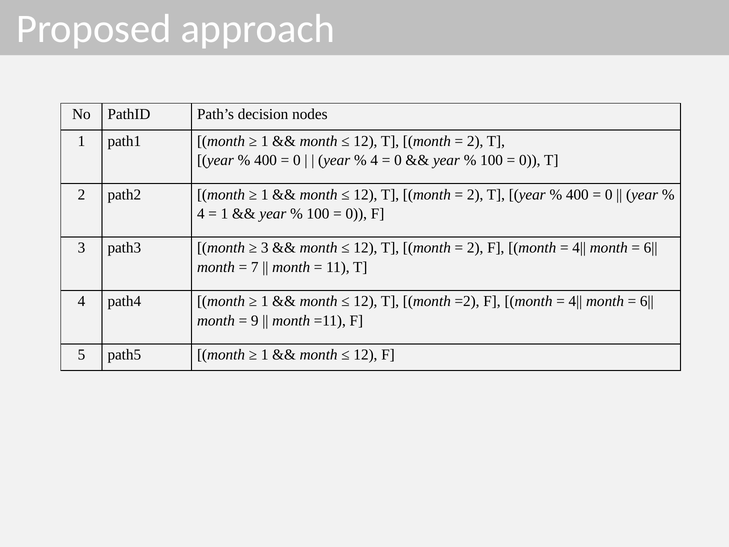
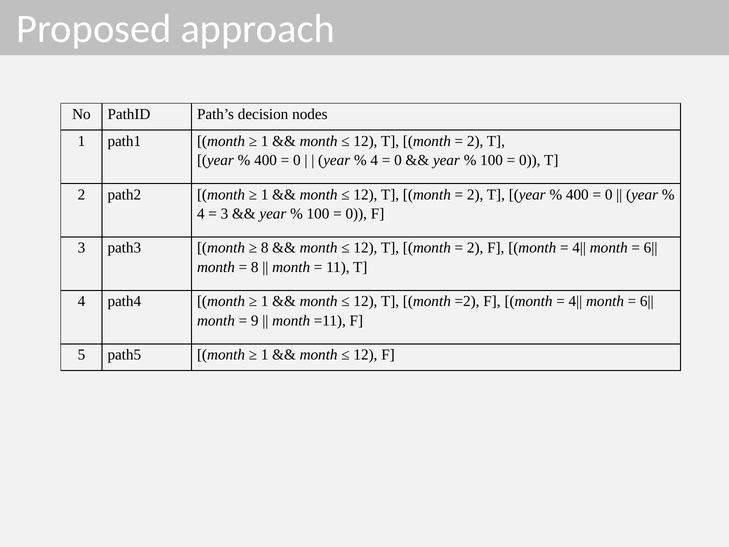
1: 1 -> 3 (224, 214)
3: 3 -> 8 (265, 248)
7: 7 -> 8 (255, 267)
